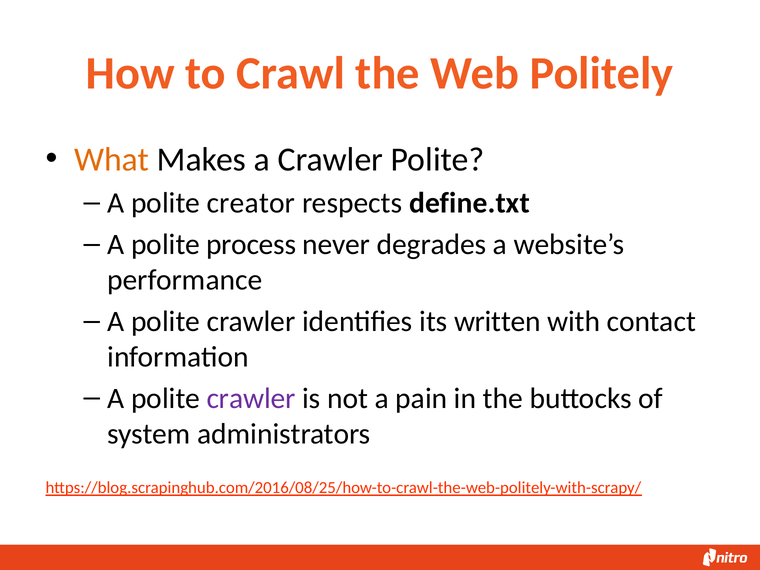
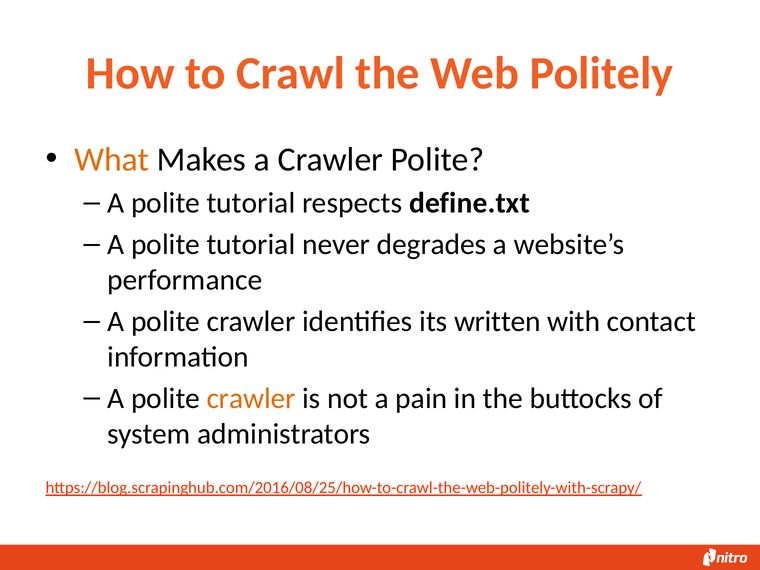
creator: creator -> tutorial (251, 203)
process: process -> tutorial (251, 244)
crawler colour: purple -> orange (251, 398)
